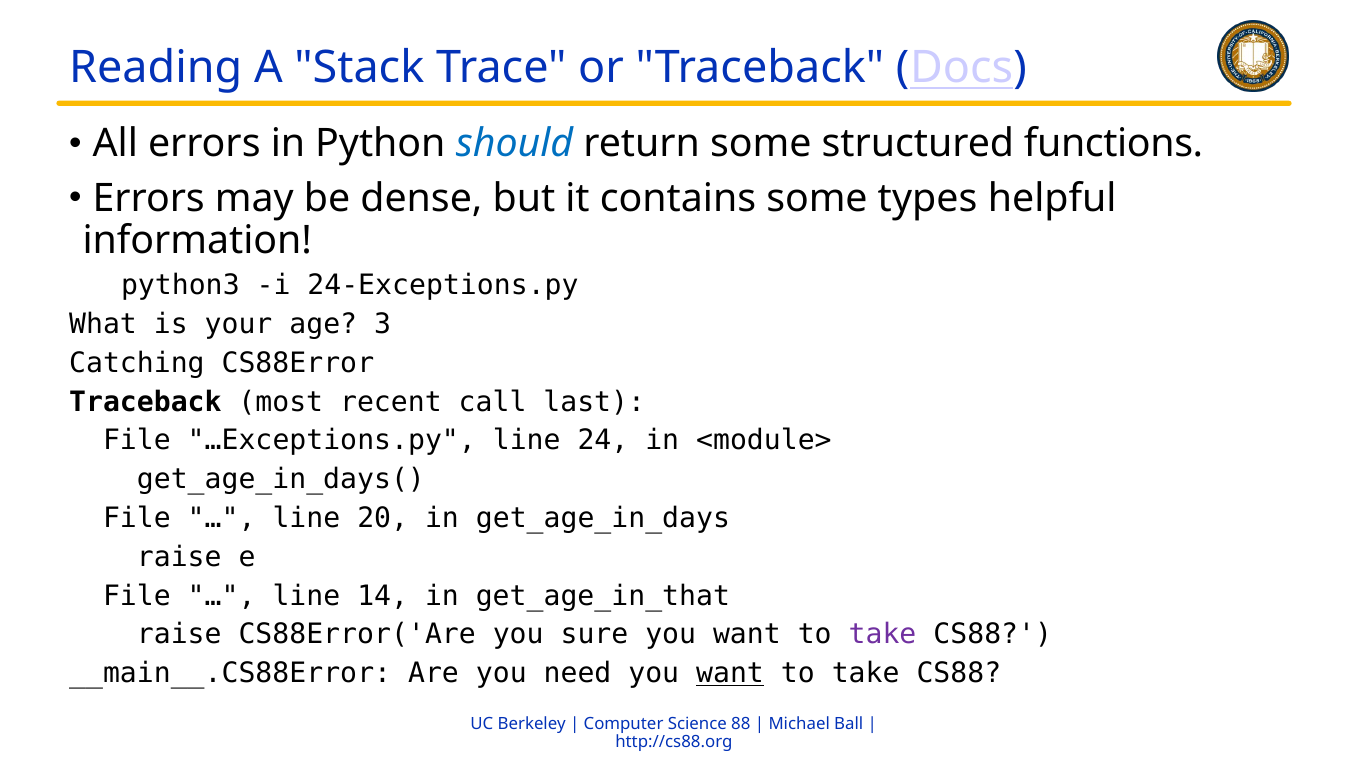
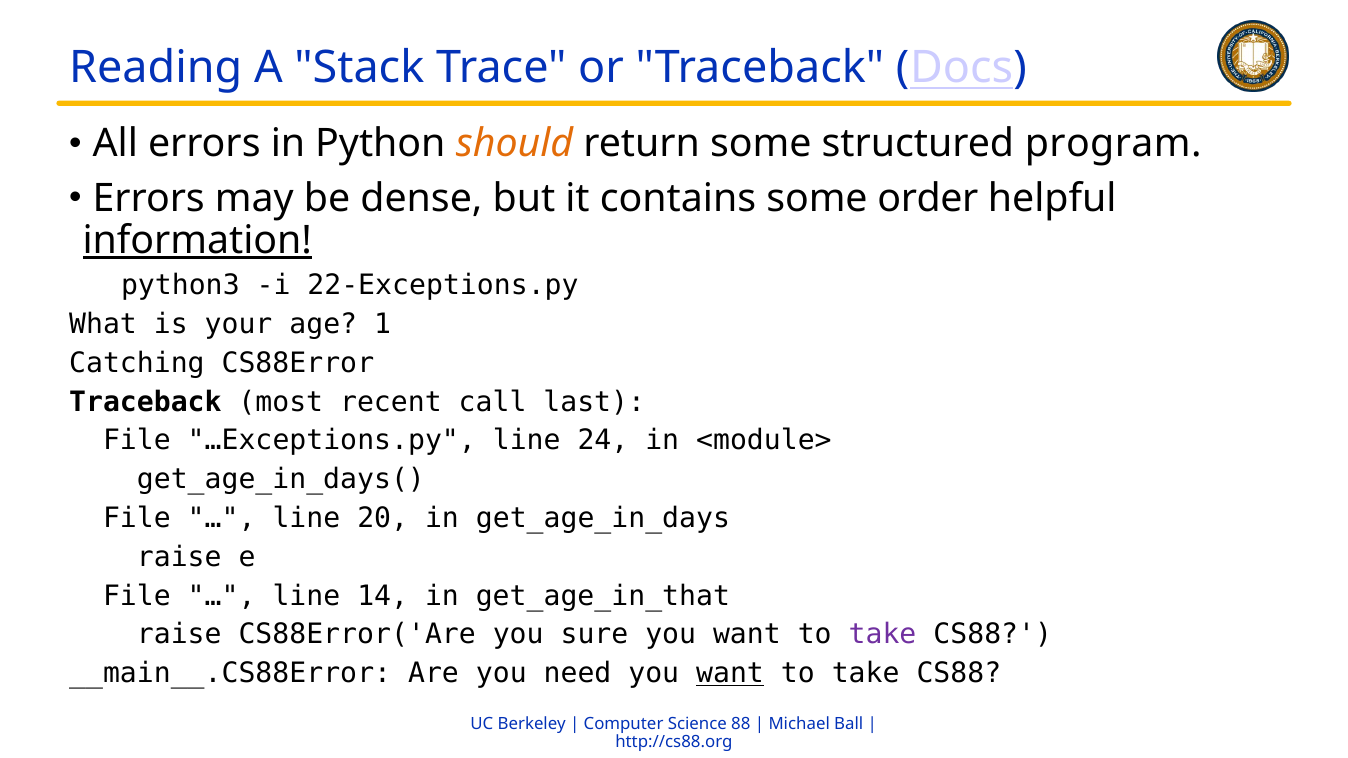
should colour: blue -> orange (515, 144)
functions: functions -> program (1113, 144)
types: types -> order (928, 198)
information underline: none -> present (197, 241)
24-Exceptions.py: 24-Exceptions.py -> 22-Exceptions.py (443, 285)
3: 3 -> 1 (383, 324)
